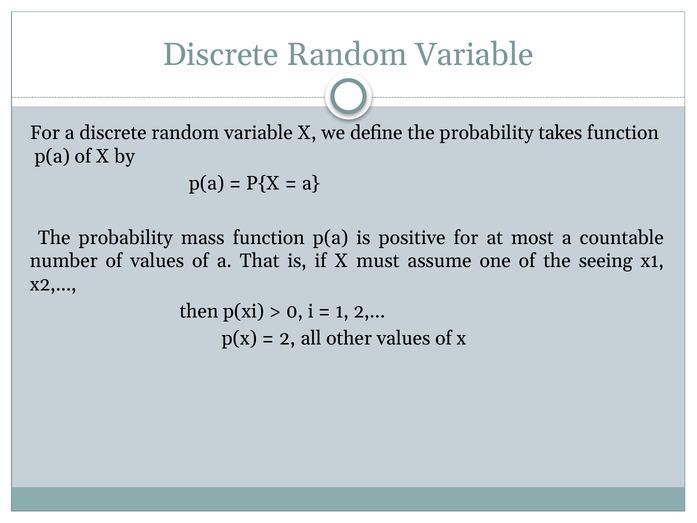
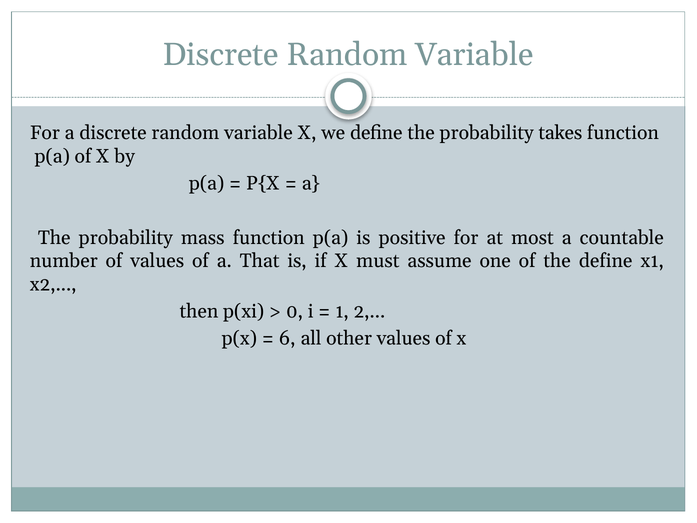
the seeing: seeing -> define (606, 261)
2: 2 -> 6 (287, 338)
